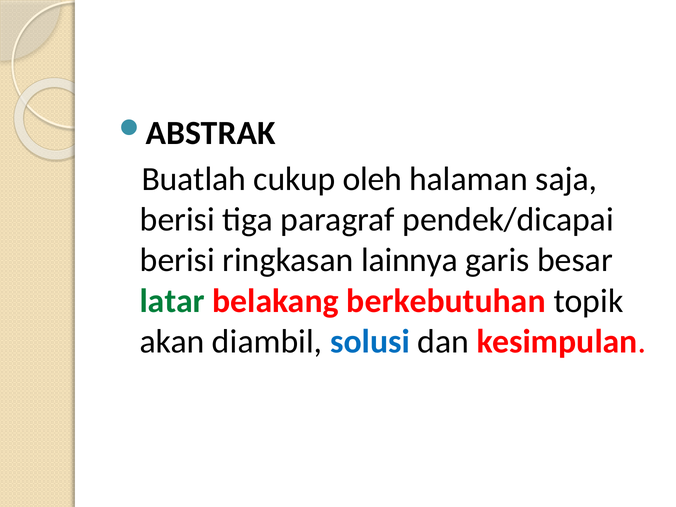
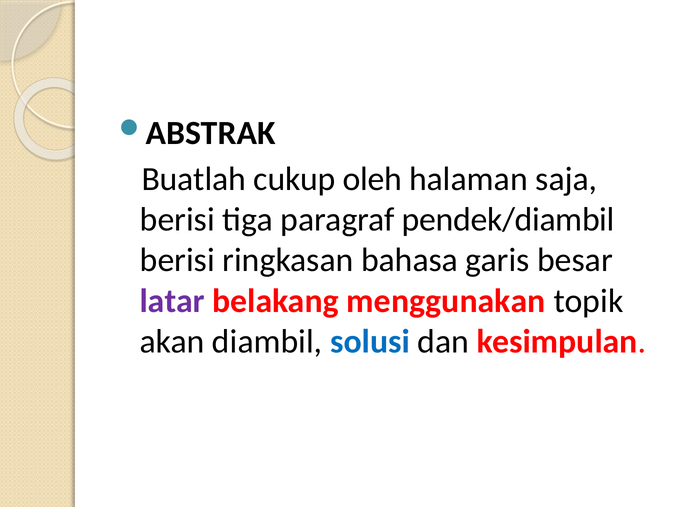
pendek/dicapai: pendek/dicapai -> pendek/diambil (508, 220)
lainnya: lainnya -> bahasa (410, 260)
latar colour: green -> purple (172, 301)
berkebutuhan: berkebutuhan -> menggunakan (446, 301)
